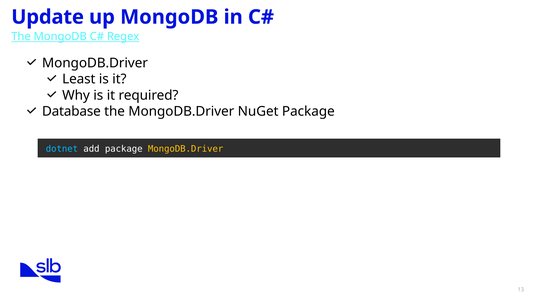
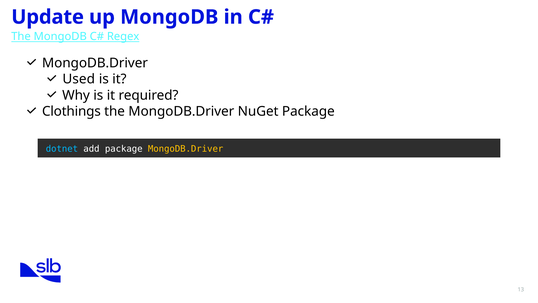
Least: Least -> Used (79, 79)
Database: Database -> Clothings (71, 111)
